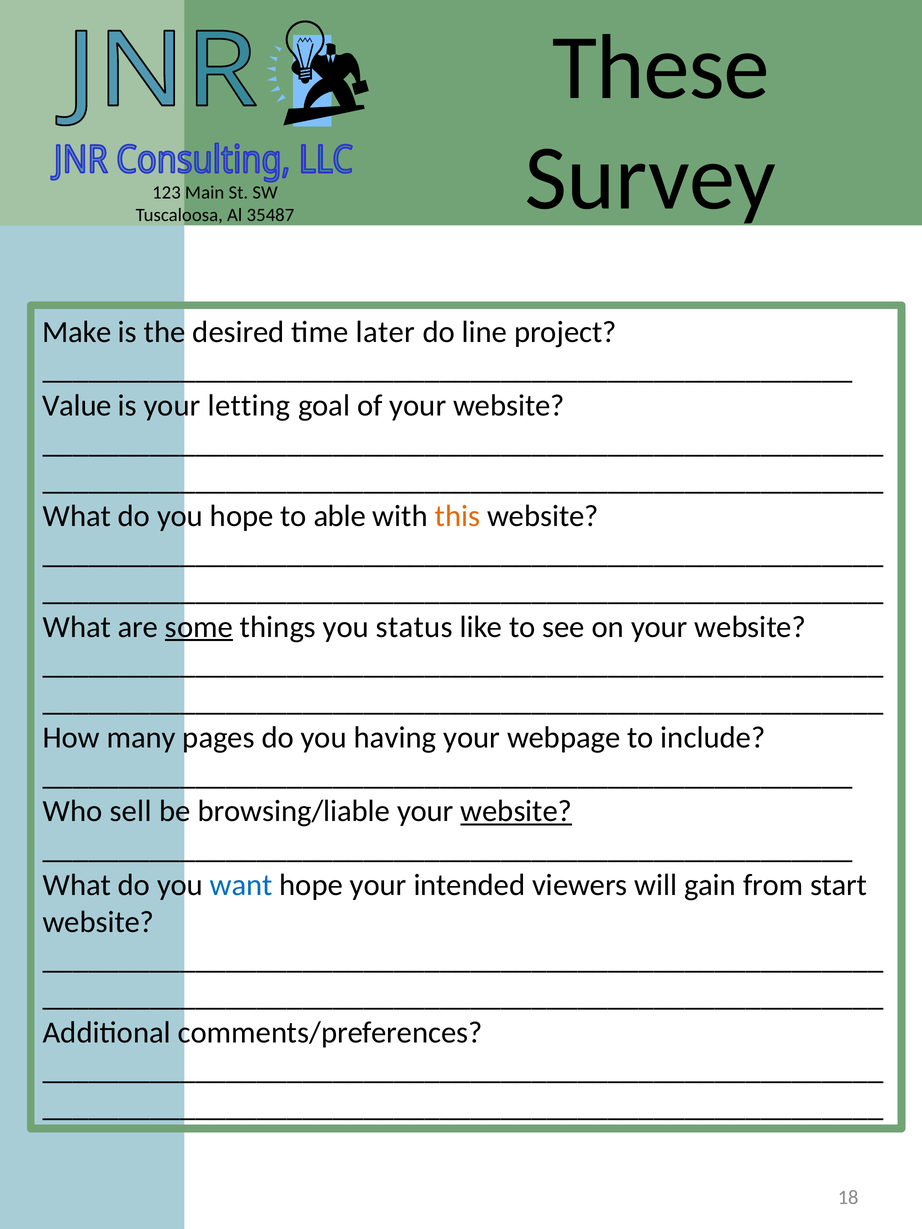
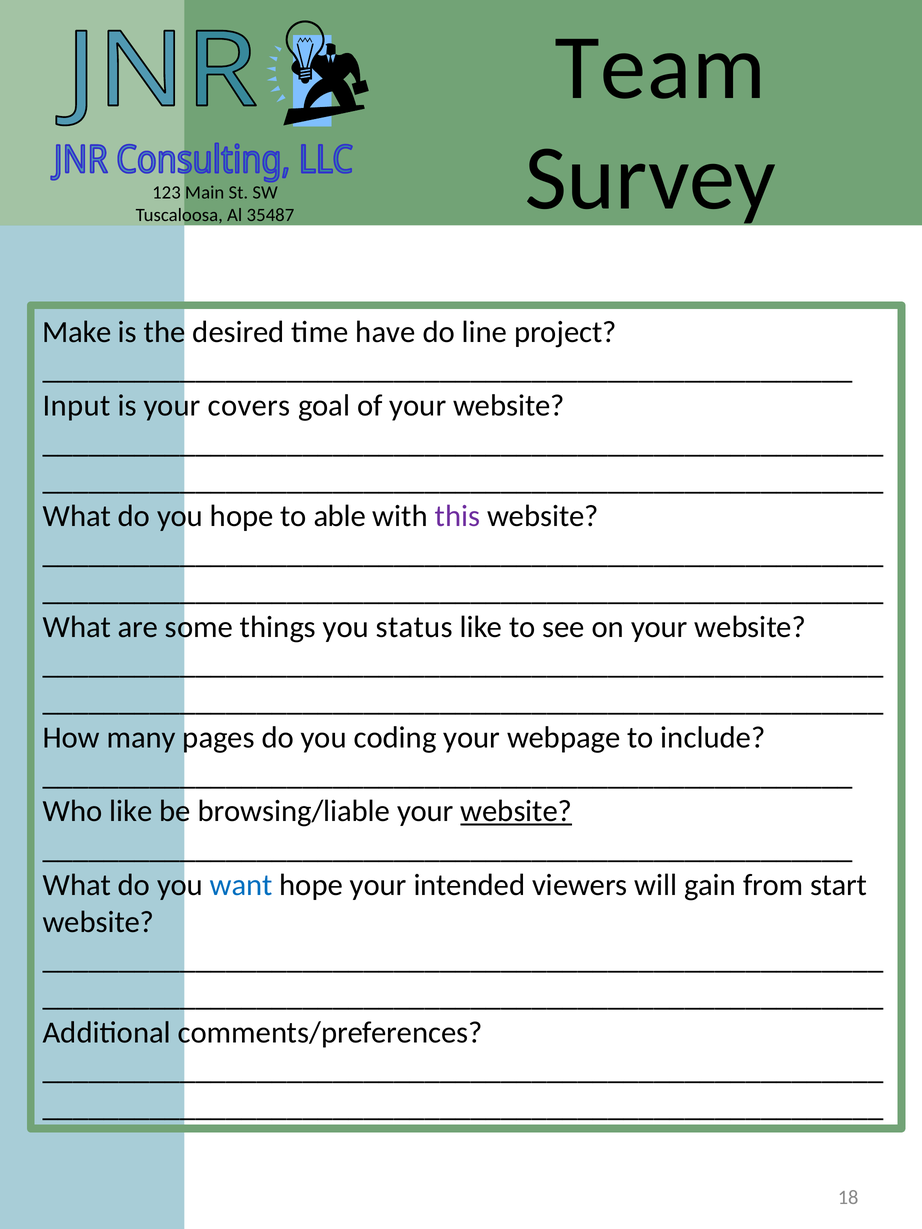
These: These -> Team (660, 68)
later: later -> have (385, 332)
Value: Value -> Input (77, 406)
letting: letting -> covers (249, 406)
this colour: orange -> purple (457, 516)
some underline: present -> none (199, 627)
having: having -> coding (395, 738)
Who sell: sell -> like (131, 811)
